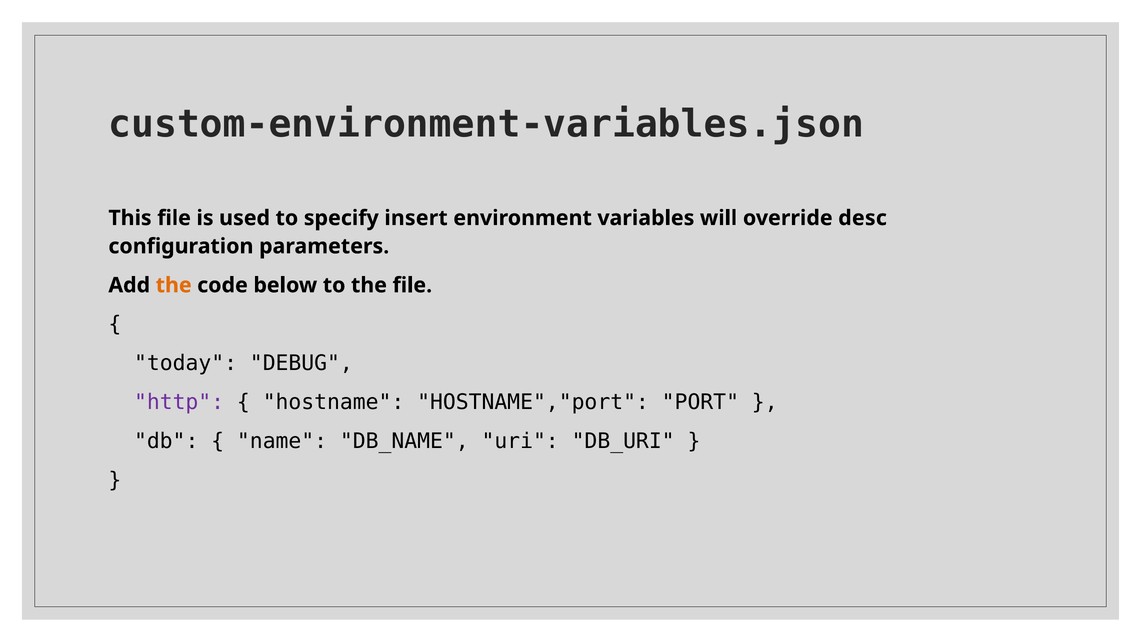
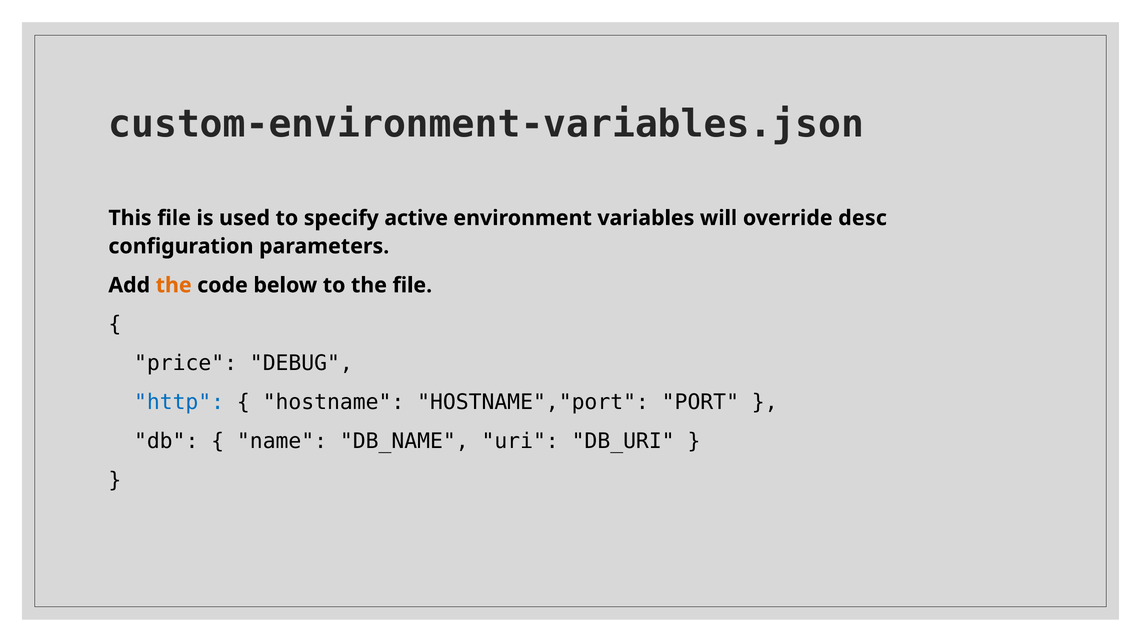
insert: insert -> active (416, 218)
today: today -> price (186, 363)
http colour: purple -> blue (179, 402)
